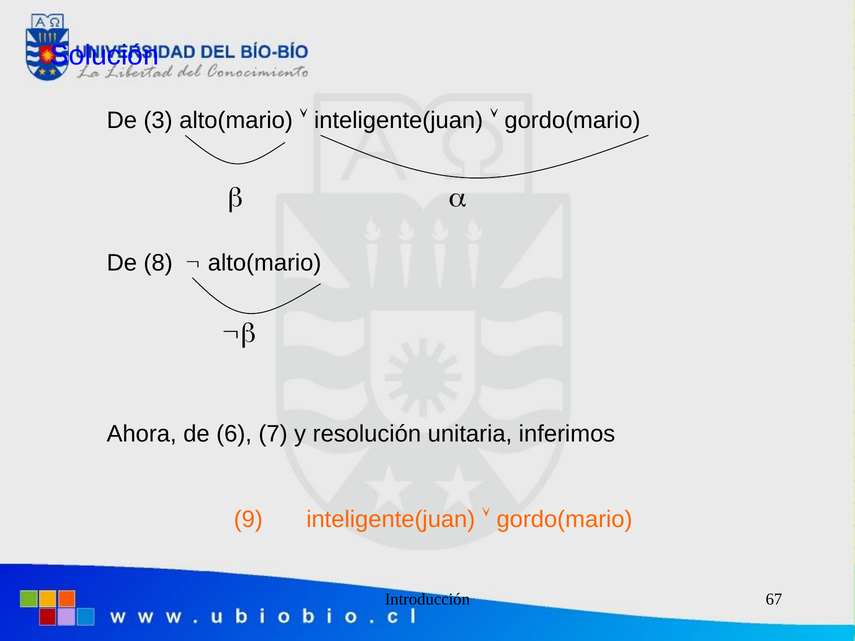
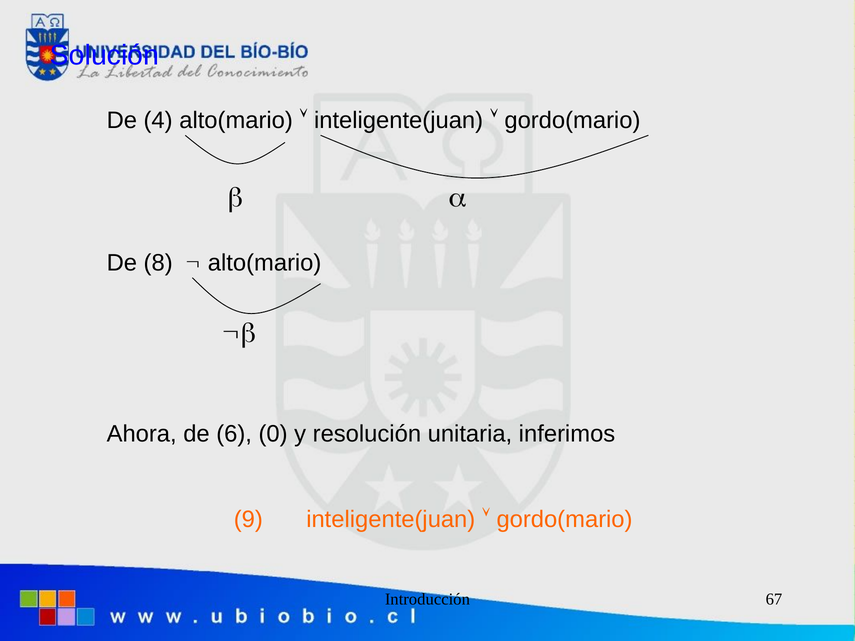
3: 3 -> 4 (158, 121)
7: 7 -> 0 (273, 434)
